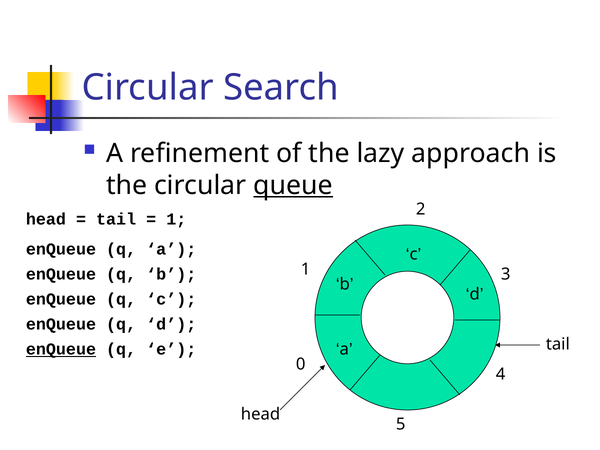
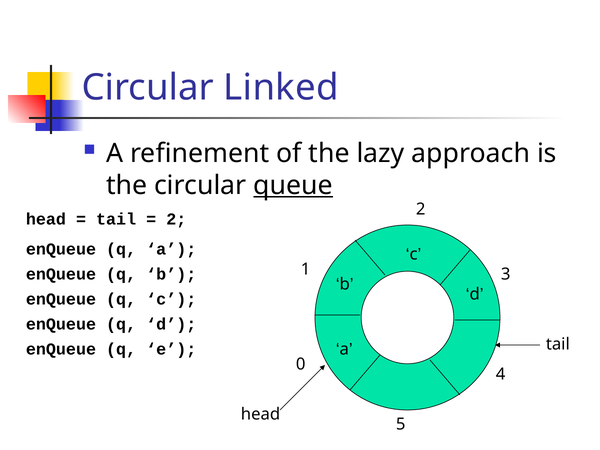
Search: Search -> Linked (281, 88)
1: 1 -> 2 (176, 219)
enQueue underline: present -> none (61, 349)
